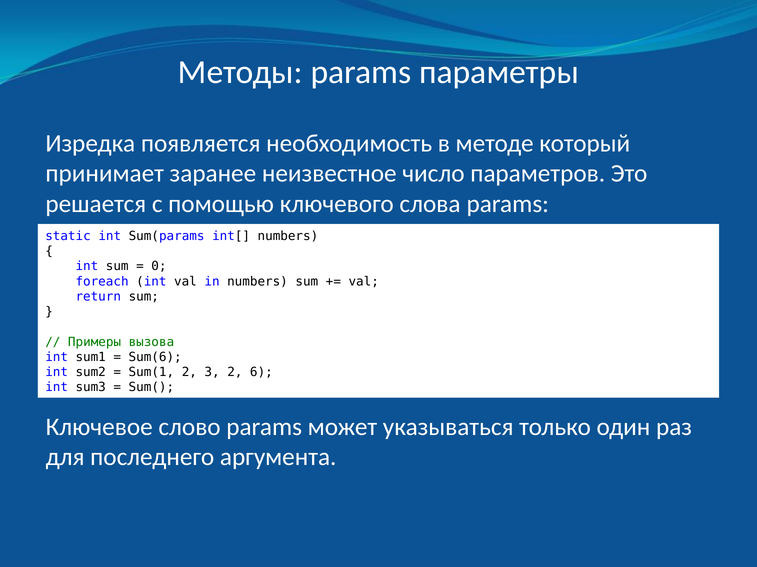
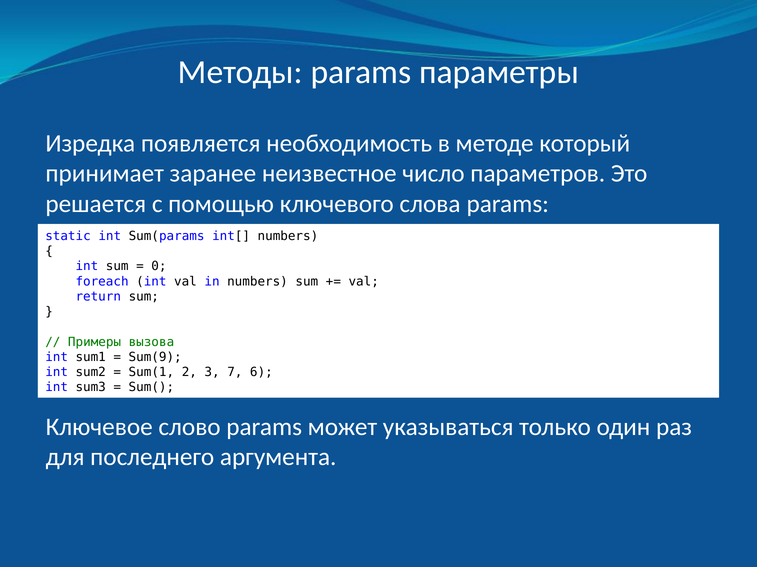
Sum(6: Sum(6 -> Sum(9 (155, 358)
3 2: 2 -> 7 (235, 373)
